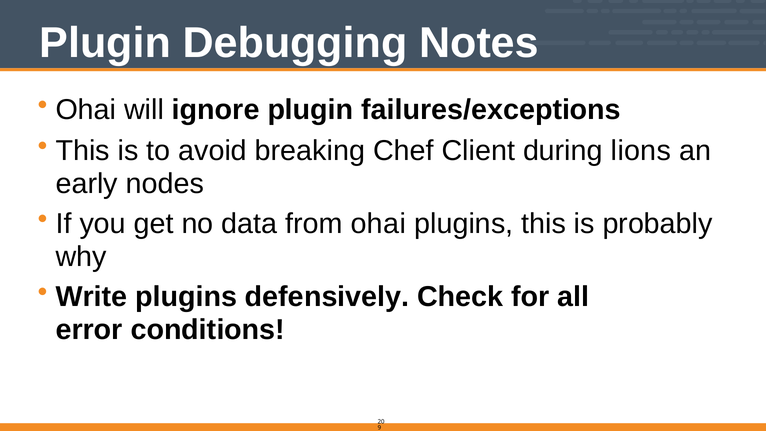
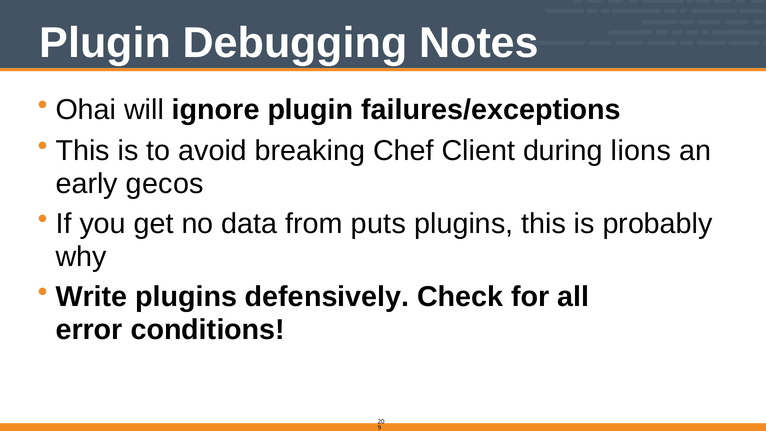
nodes: nodes -> gecos (165, 184)
from ohai: ohai -> puts (378, 224)
